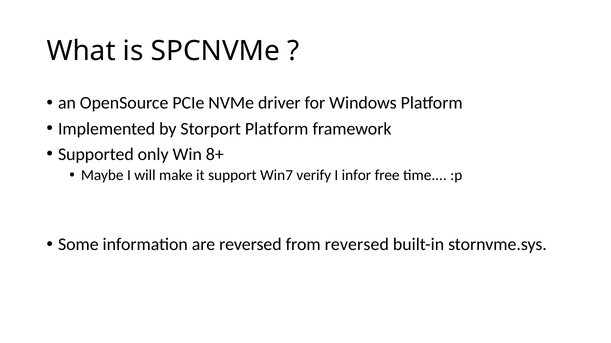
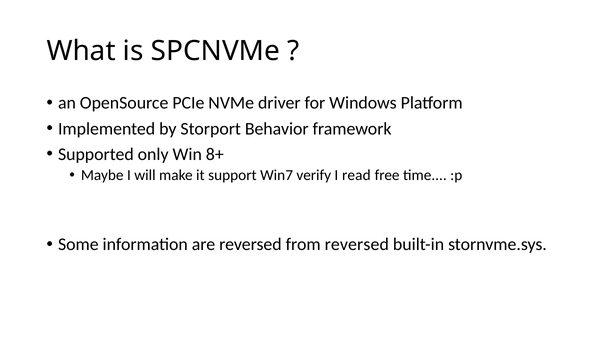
Storport Platform: Platform -> Behavior (277, 129)
infor: infor -> read (356, 176)
